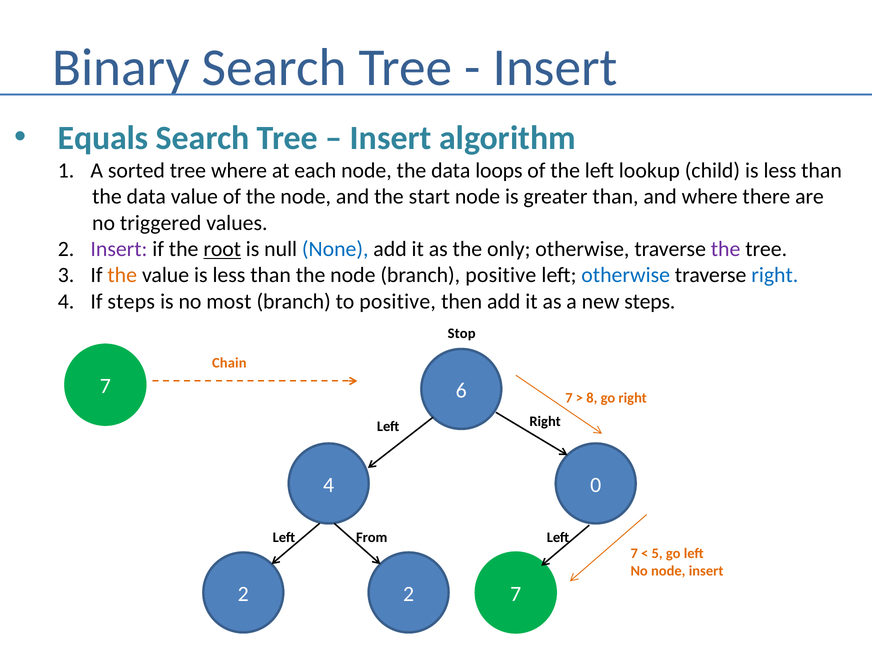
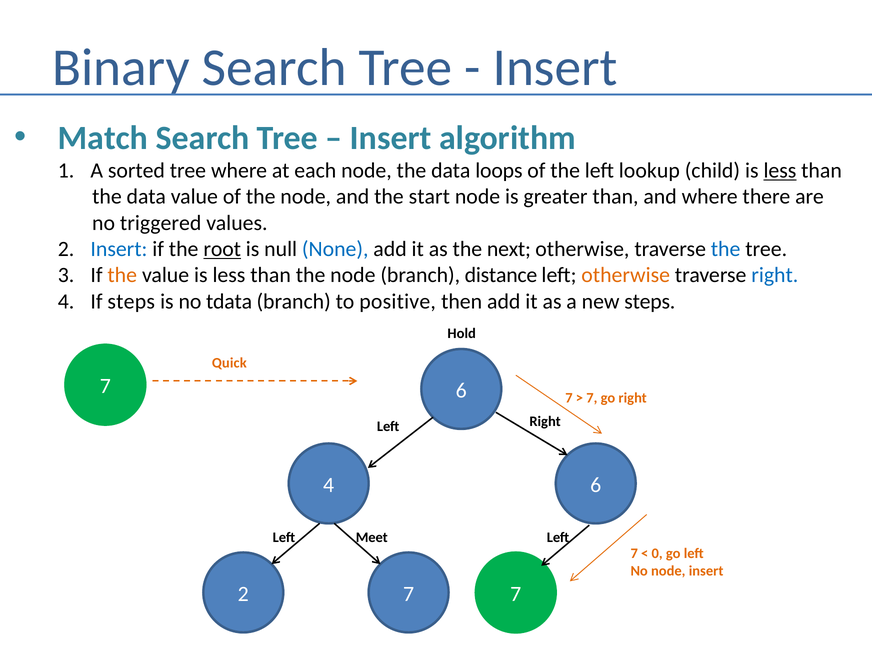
Equals: Equals -> Match (103, 138)
less underline: none -> present (780, 171)
Insert colour: purple -> blue (119, 249)
only: only -> next (509, 249)
the colour: purple -> blue (726, 249)
branch positive: positive -> distance (501, 275)
otherwise colour: blue -> orange (626, 275)
most: most -> tdata (229, 301)
Stop: Stop -> Hold (462, 333)
Chain: Chain -> Quick (229, 363)
8: 8 -> 7 (592, 398)
4 0: 0 -> 6 (596, 485)
From: From -> Meet (372, 537)
5: 5 -> 0 (657, 553)
2 2: 2 -> 7 (409, 594)
